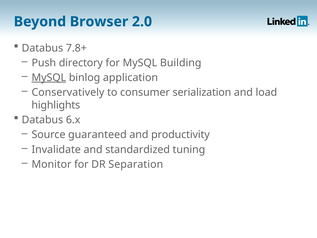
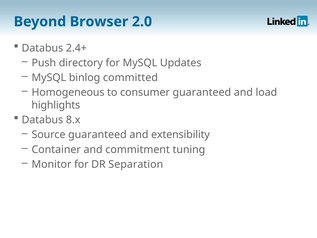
7.8+: 7.8+ -> 2.4+ (76, 48)
Building: Building -> Updates (181, 63)
MySQL underline: present -> none (49, 78)
application: application -> committed (130, 78)
Conservatively: Conservatively -> Homogeneous (68, 92)
consumer serialization: serialization -> guaranteed (202, 92)
6.x: 6.x -> 8.x (73, 120)
productivity: productivity -> extensibility (180, 135)
Invalidate: Invalidate -> Container (56, 149)
standardized: standardized -> commitment (138, 149)
